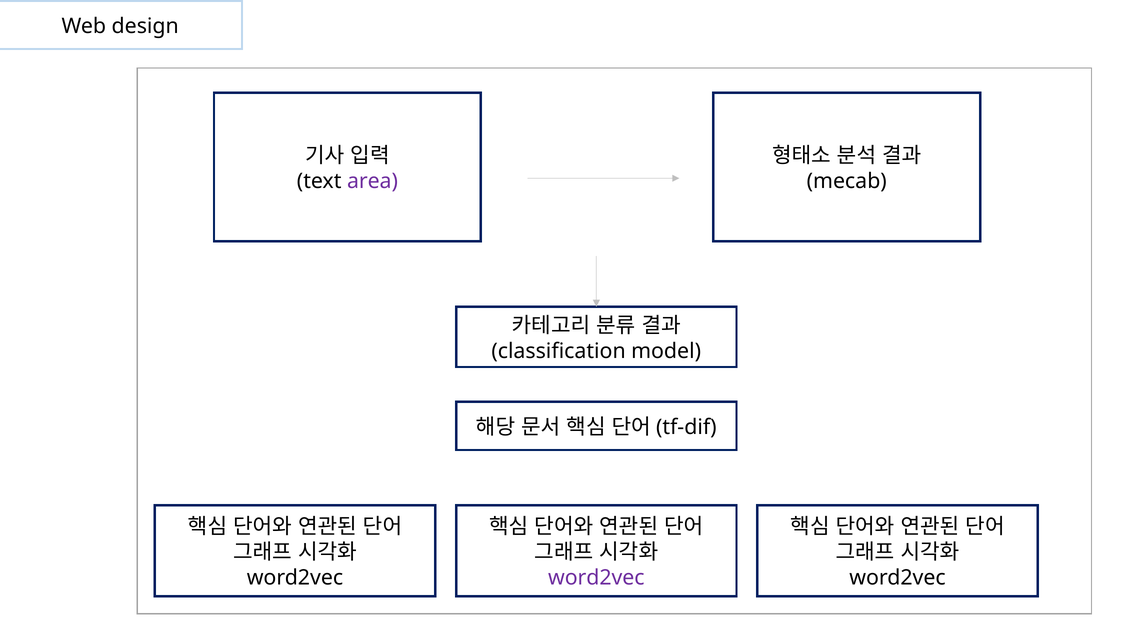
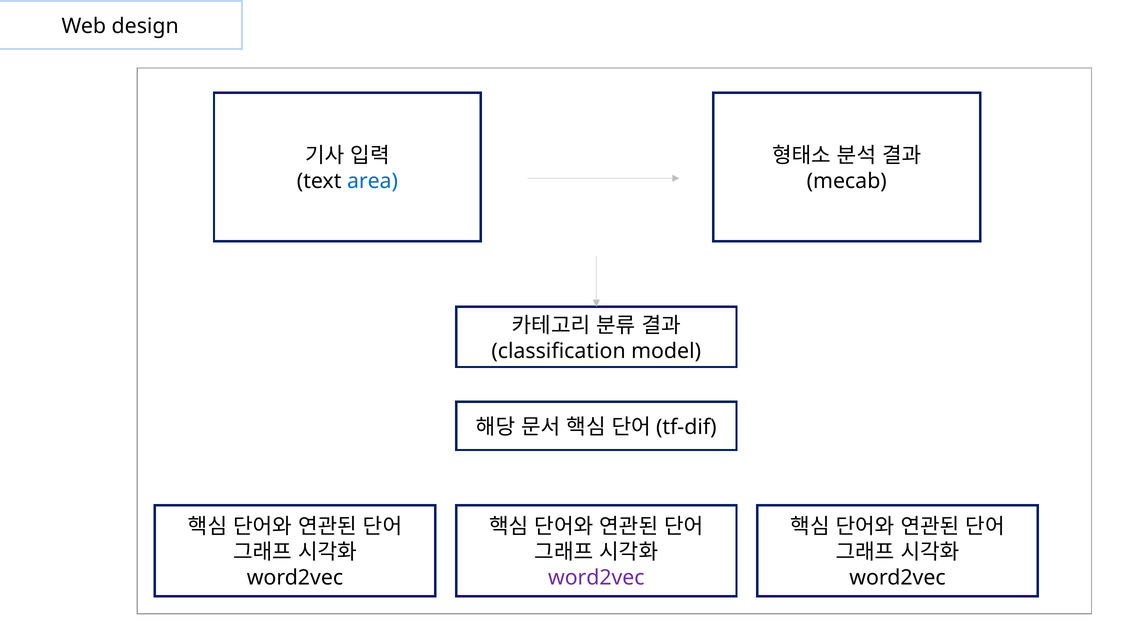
area colour: purple -> blue (372, 181)
